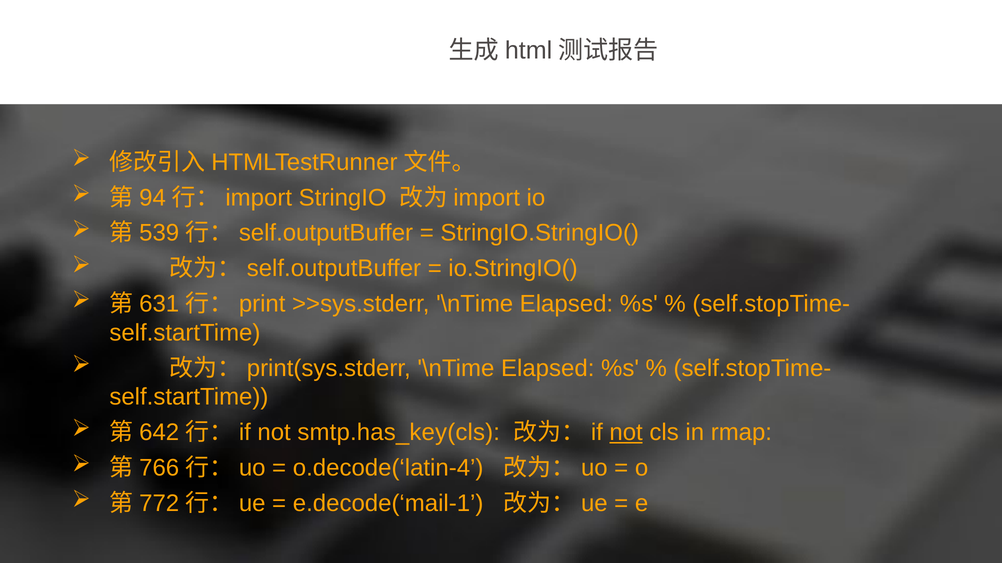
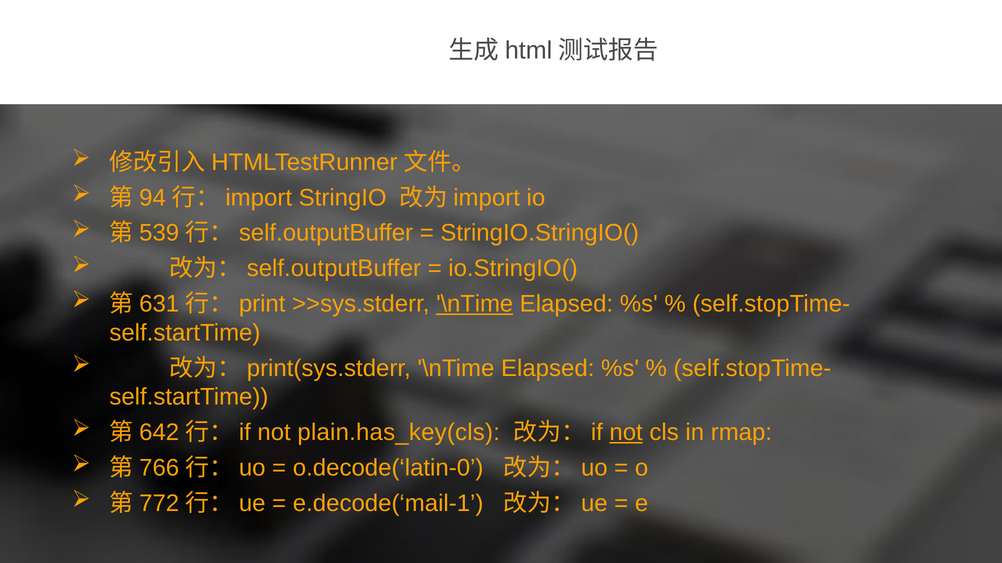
\nTime underline: none -> present (475, 304)
smtp.has_key(cls: smtp.has_key(cls -> plain.has_key(cls (399, 433)
o.decode(‘latin-4: o.decode(‘latin-4 -> o.decode(‘latin-0 (388, 468)
